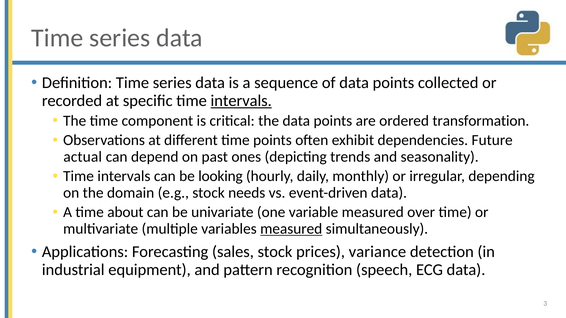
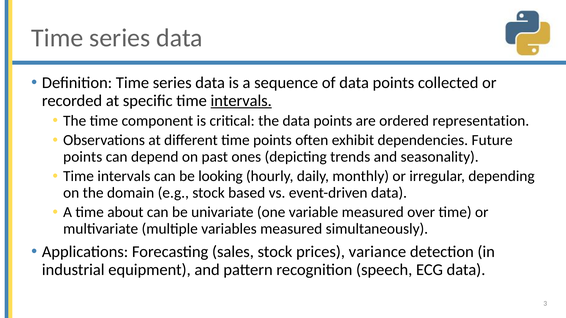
transformation: transformation -> representation (481, 121)
actual: actual -> points (83, 157)
needs: needs -> based (247, 193)
measured underline: present -> none (291, 229)
